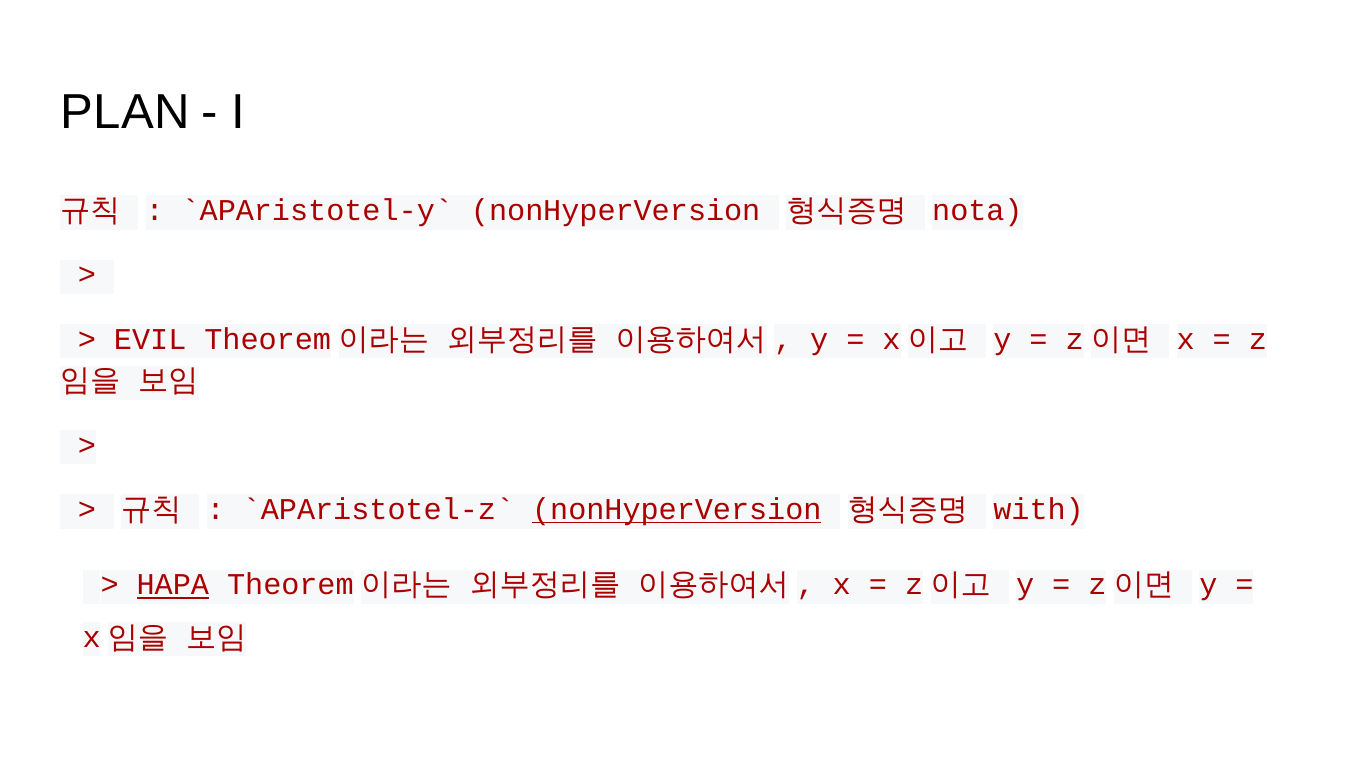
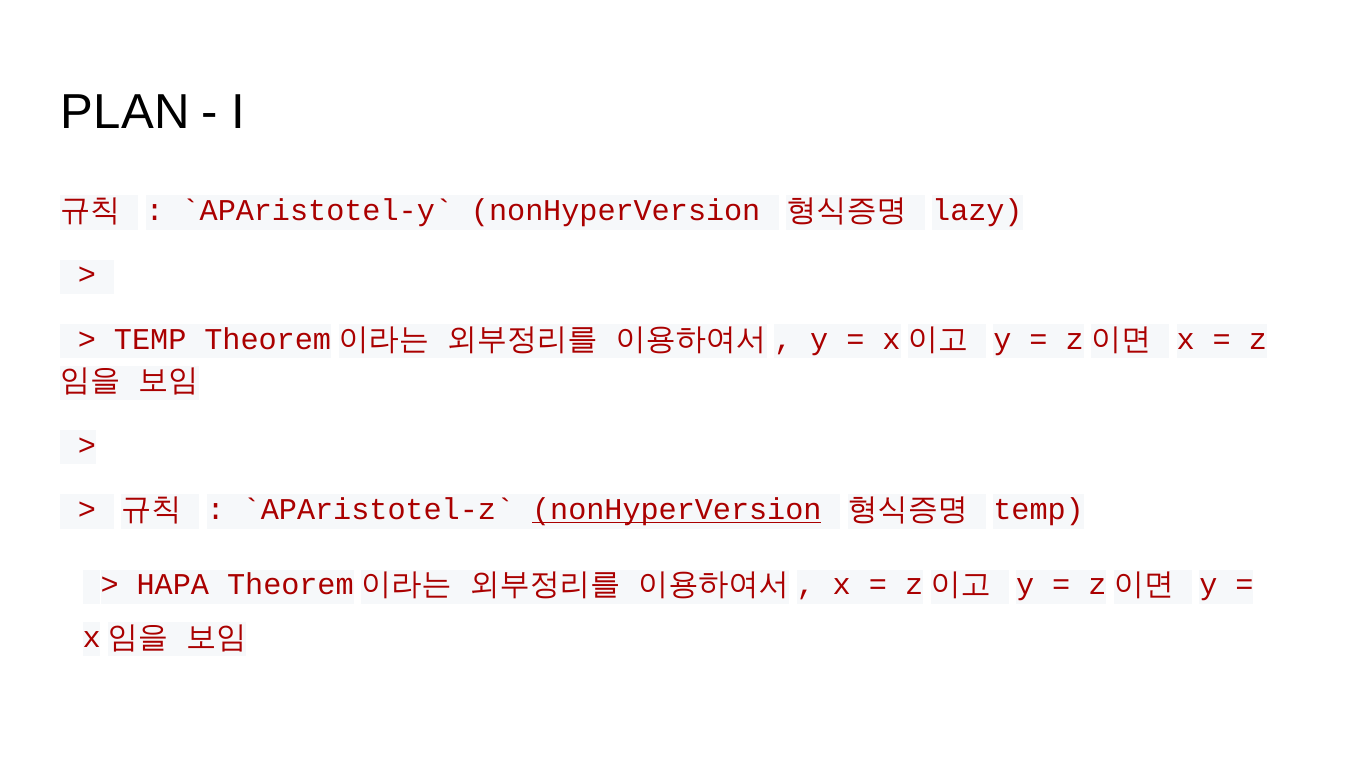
nota: nota -> lazy (977, 211)
EVIL: EVIL -> TEMP (150, 339)
with: with -> temp (1039, 510)
HAPA underline: present -> none (173, 585)
